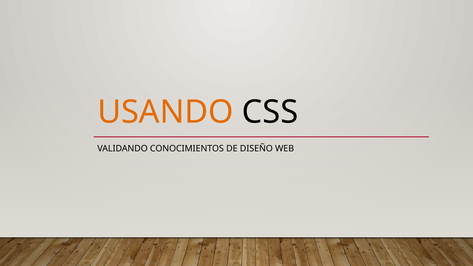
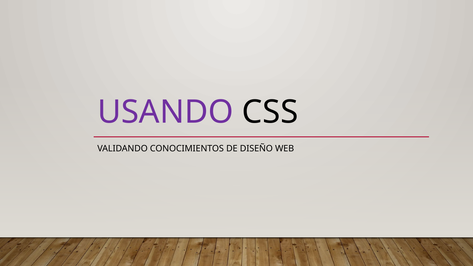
USANDO colour: orange -> purple (165, 112)
